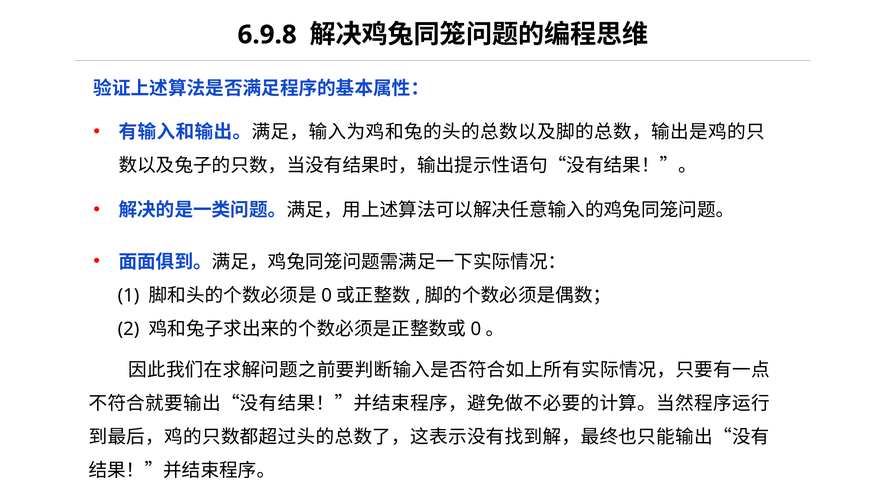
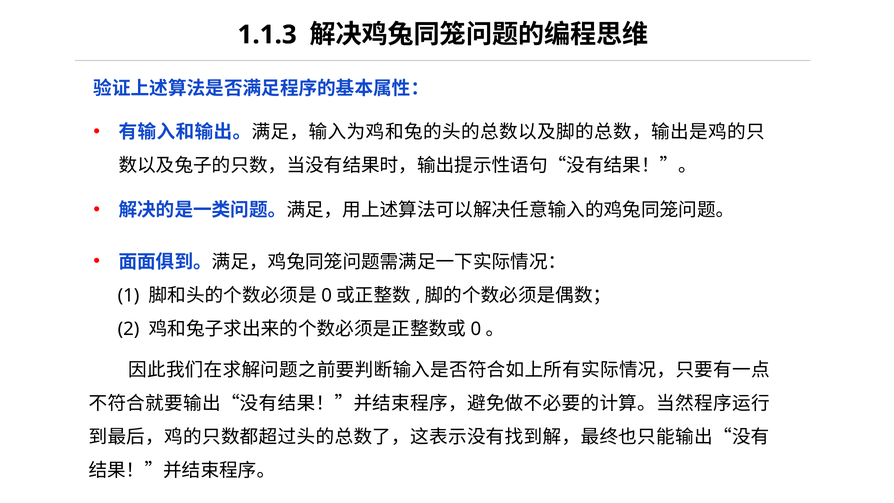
6.9.8: 6.9.8 -> 1.1.3 (267, 35)
